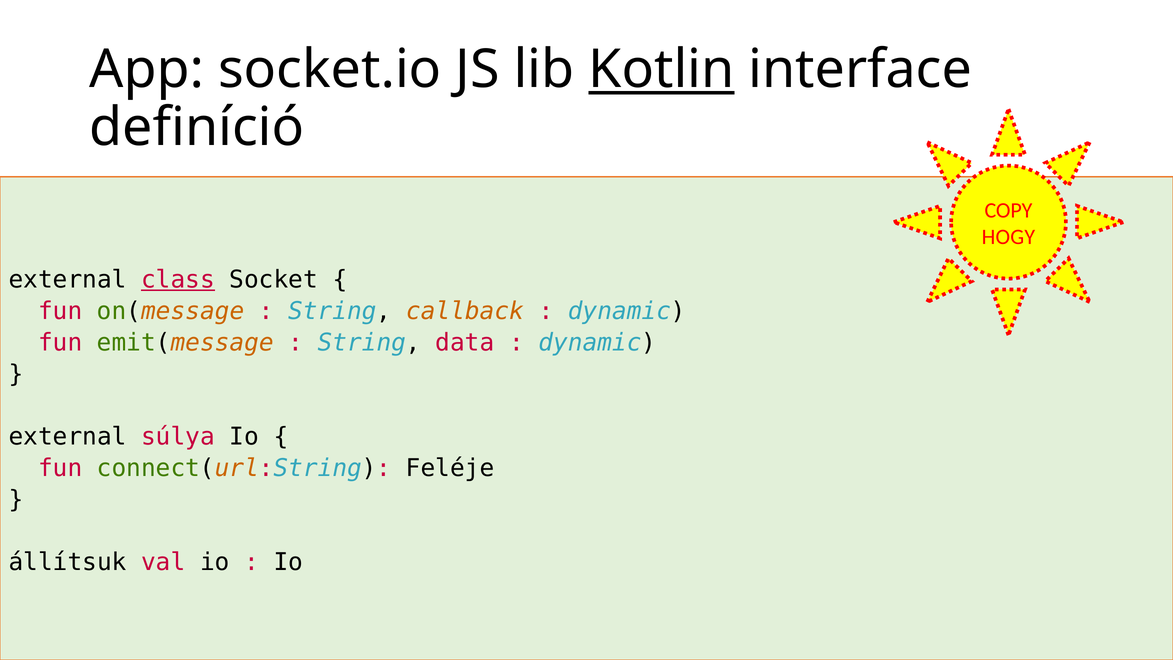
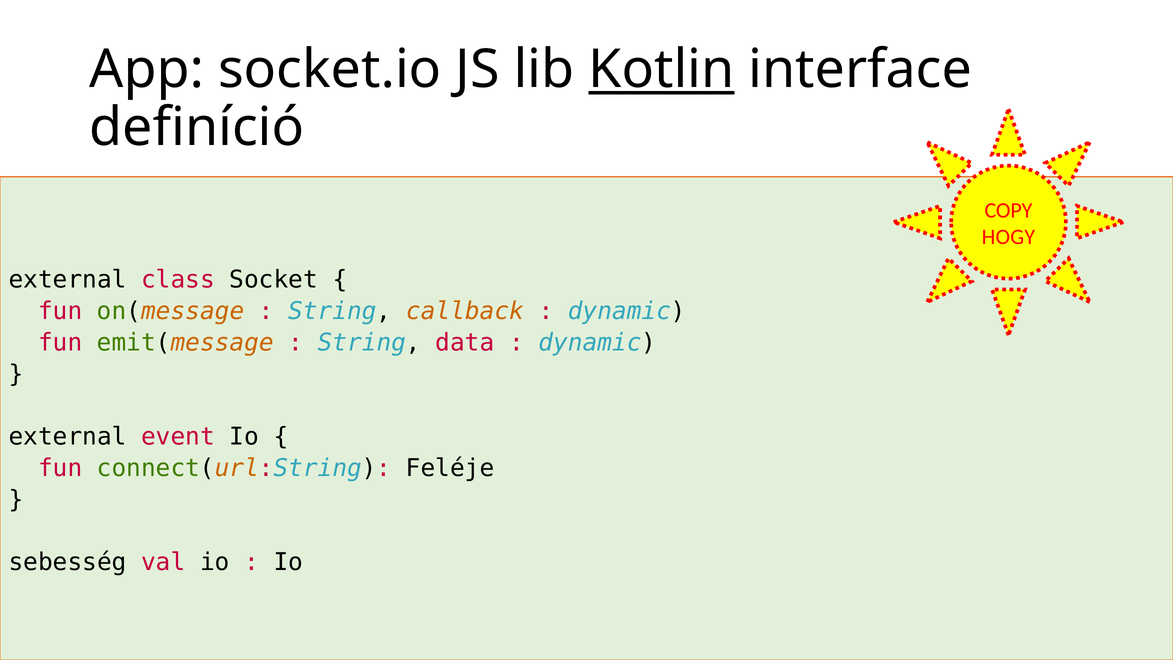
class underline: present -> none (178, 280)
súlya: súlya -> event (178, 437)
állítsuk: állítsuk -> sebesség (68, 562)
